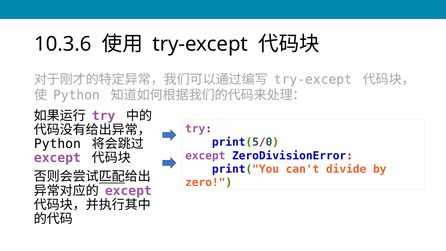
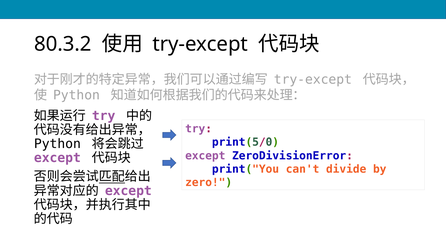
10.3.6: 10.3.6 -> 80.3.2 (63, 44)
